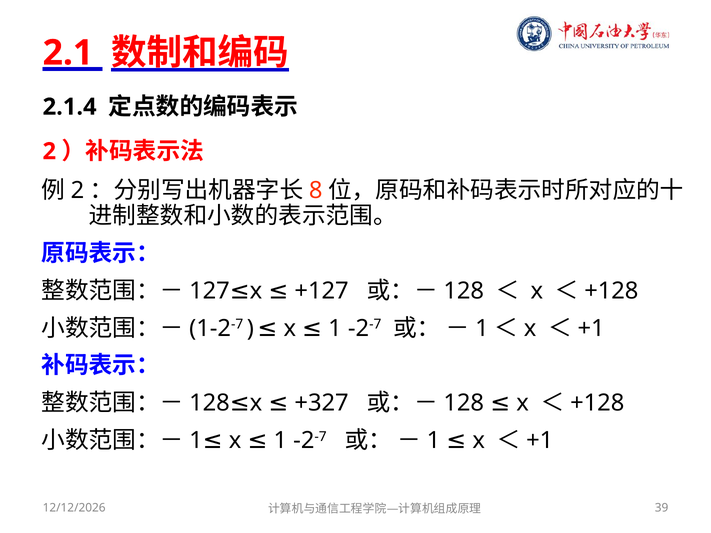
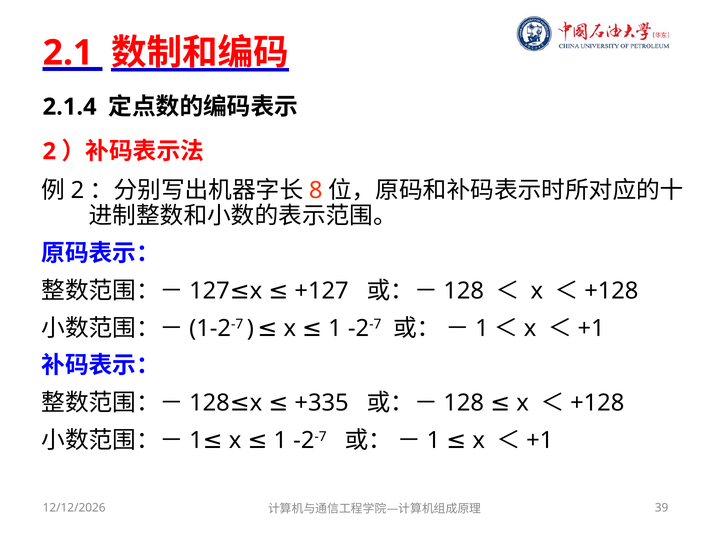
+327: +327 -> +335 (322, 403)
